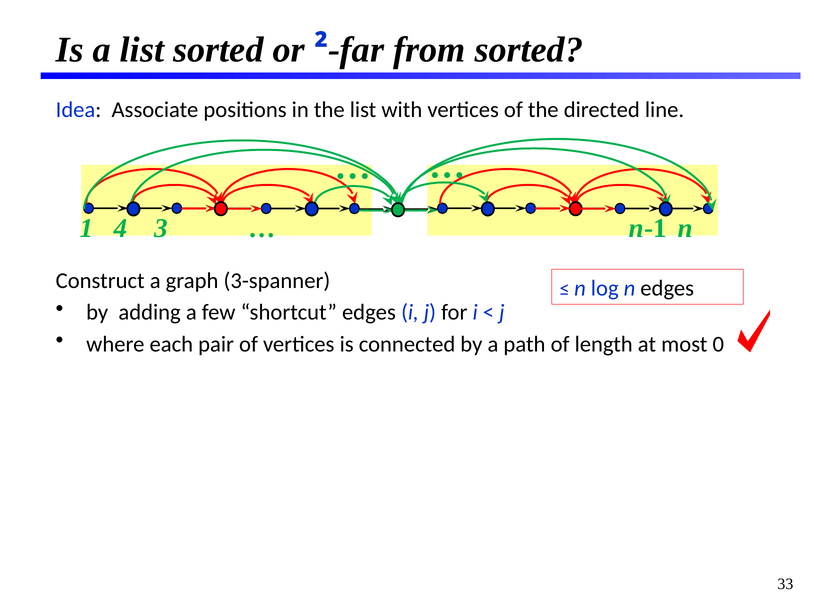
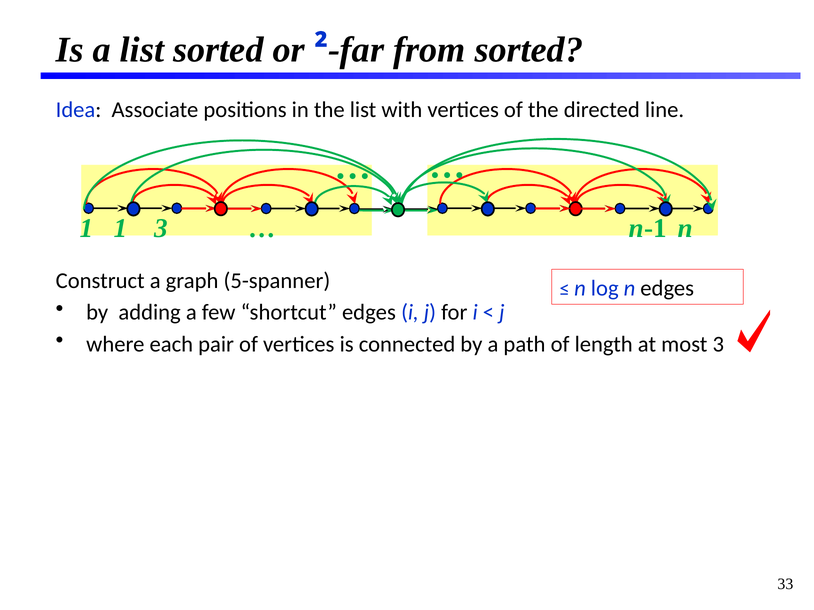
1 4: 4 -> 1 (120, 229)
3-spanner: 3-spanner -> 5-spanner (277, 281)
most 0: 0 -> 3 (718, 344)
